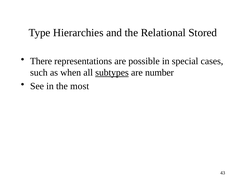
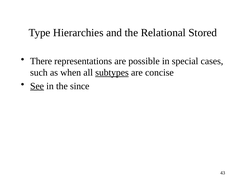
number: number -> concise (159, 72)
See underline: none -> present (37, 86)
most: most -> since (80, 86)
